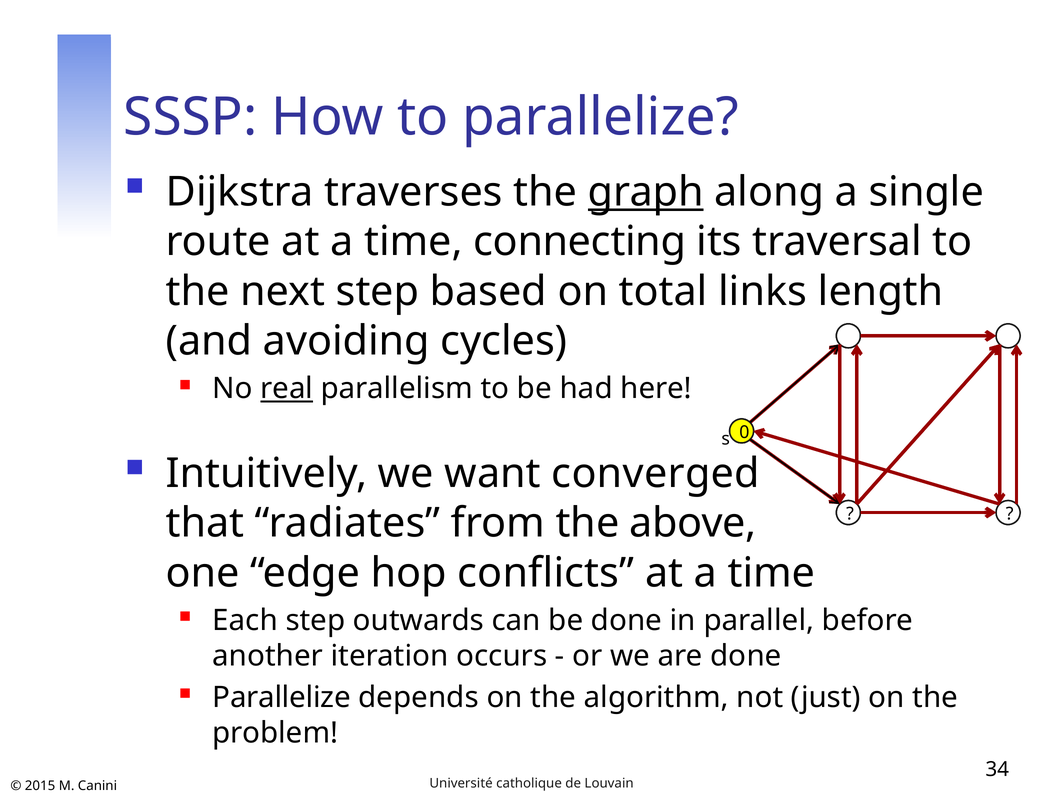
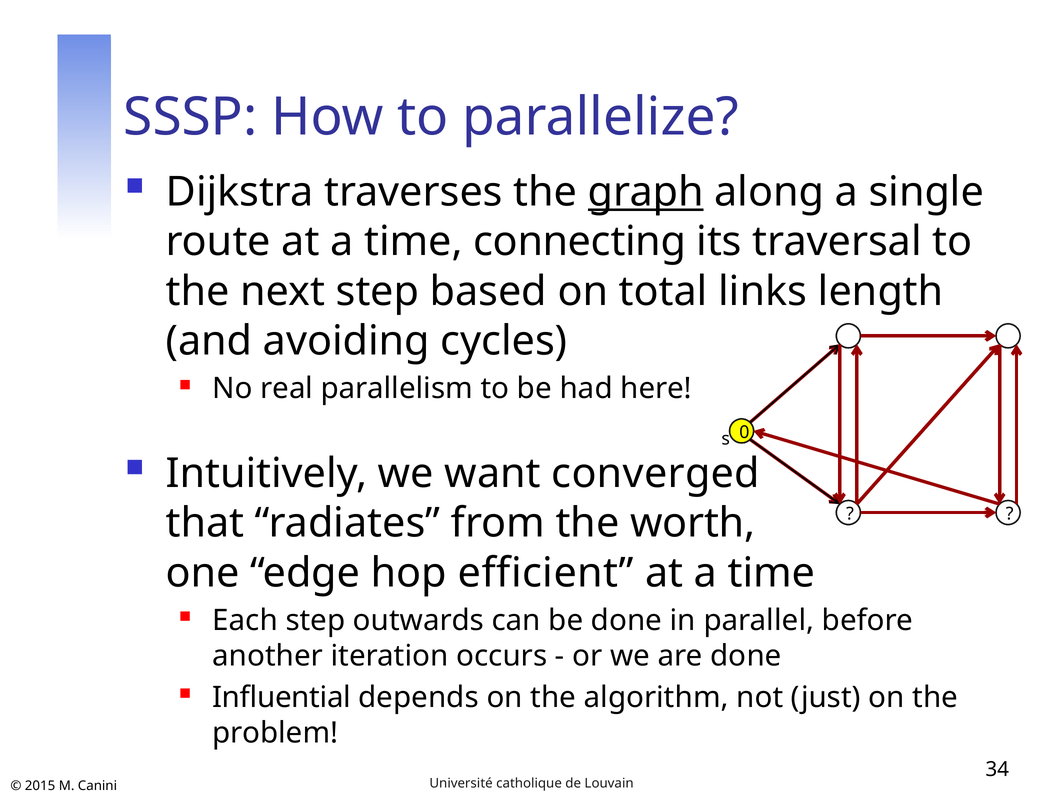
real underline: present -> none (287, 389)
above: above -> worth (693, 523)
conflicts: conflicts -> efficient (546, 573)
Parallelize: Parallelize -> Influential (282, 697)
